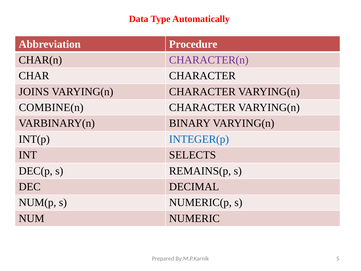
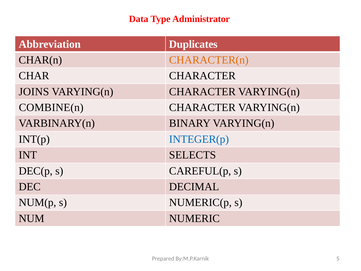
Automatically: Automatically -> Administrator (201, 19)
Procedure: Procedure -> Duplicates (193, 44)
CHARACTER(n colour: purple -> orange (209, 60)
REMAINS(p: REMAINS(p -> CAREFUL(p (200, 171)
